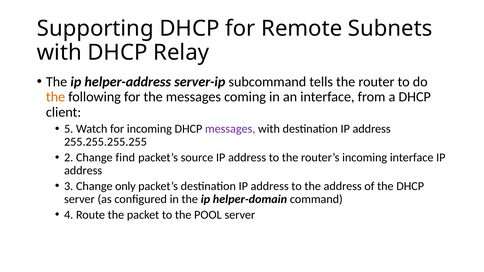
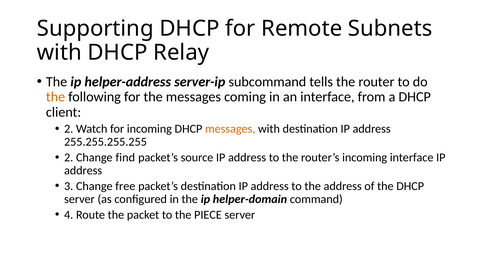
5: 5 -> 2 (69, 129)
messages colour: purple -> orange (230, 129)
only: only -> free (125, 186)
POOL: POOL -> PIECE (208, 215)
